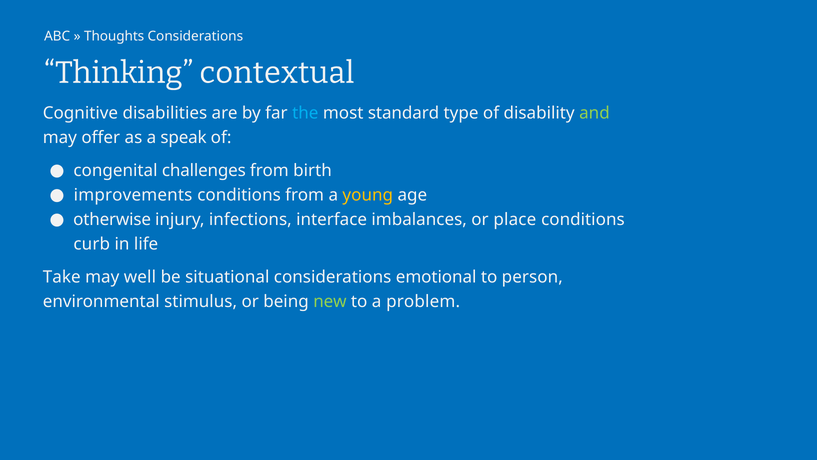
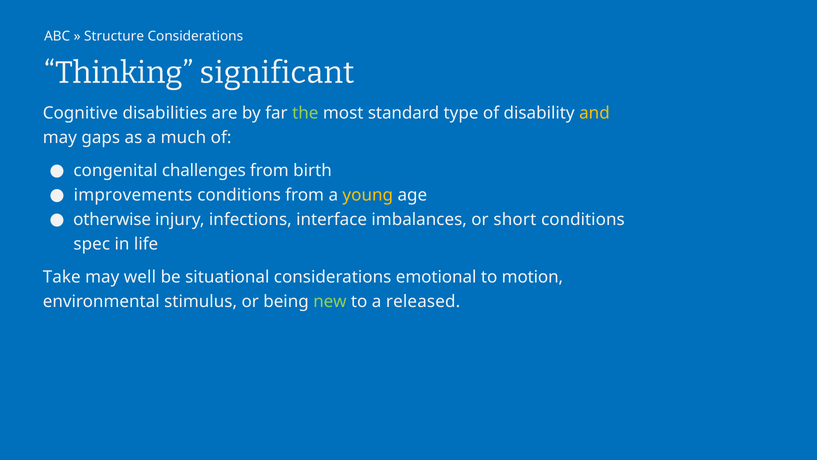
Thoughts: Thoughts -> Structure (114, 36)
contextual: contextual -> significant (277, 73)
the colour: light blue -> light green (305, 113)
and colour: light green -> yellow (594, 113)
offer: offer -> gaps (101, 137)
speak: speak -> much (183, 137)
place: place -> short (515, 219)
curb: curb -> spec (92, 244)
person: person -> motion (532, 277)
problem: problem -> released (423, 301)
